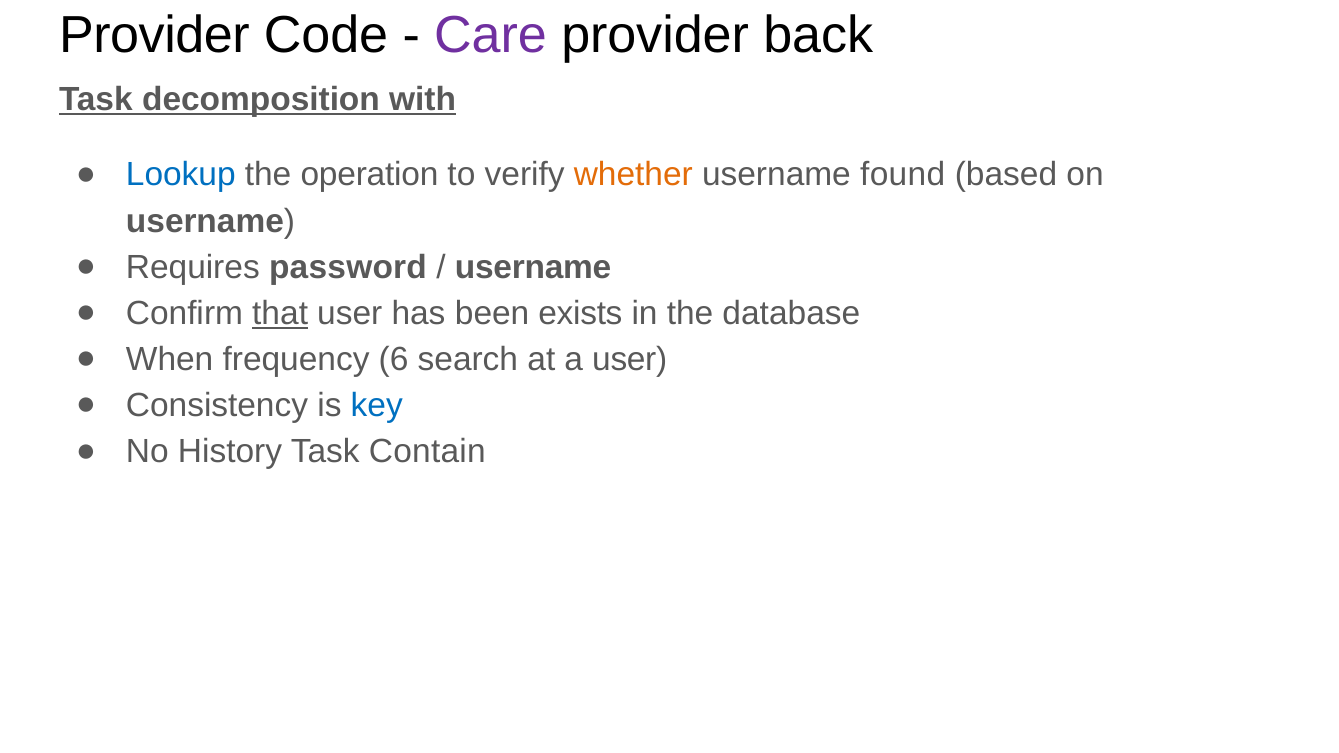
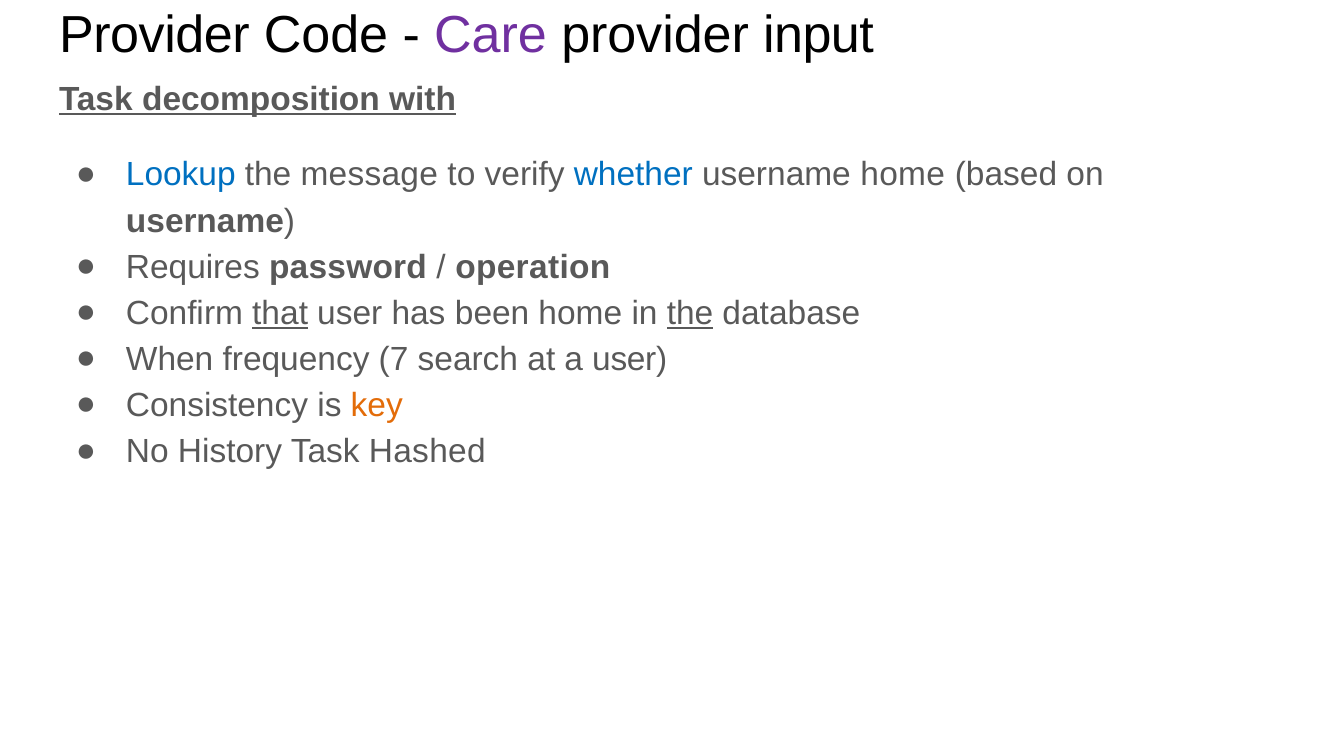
back: back -> input (818, 35)
operation: operation -> message (369, 175)
whether colour: orange -> blue (633, 175)
username found: found -> home (903, 175)
username: username -> operation (533, 267)
been exists: exists -> home (580, 313)
the underline: none -> present (690, 313)
6: 6 -> 7 (394, 360)
key colour: blue -> orange (377, 406)
Contain: Contain -> Hashed (427, 452)
